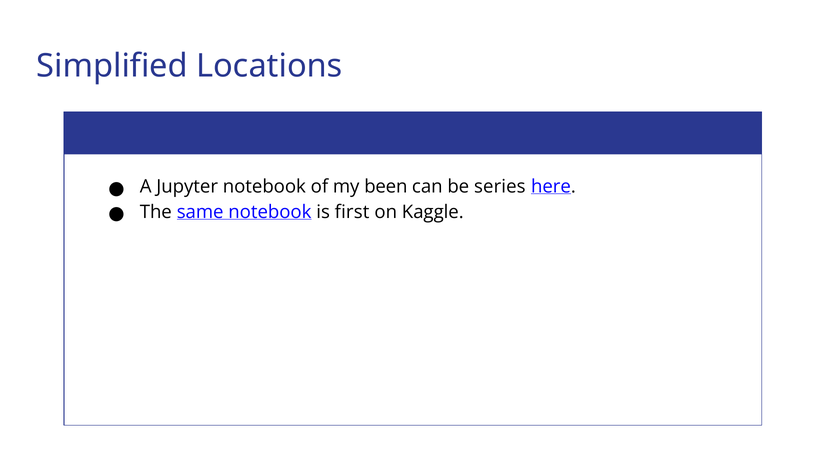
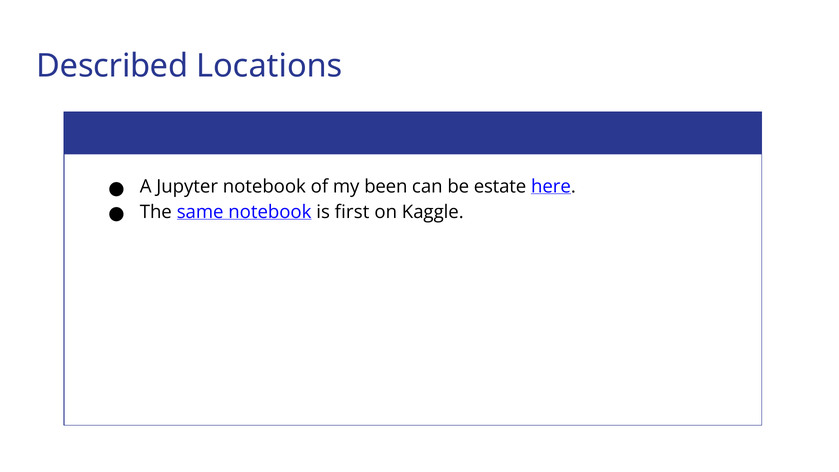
Simplified: Simplified -> Described (112, 66)
series: series -> estate (500, 187)
